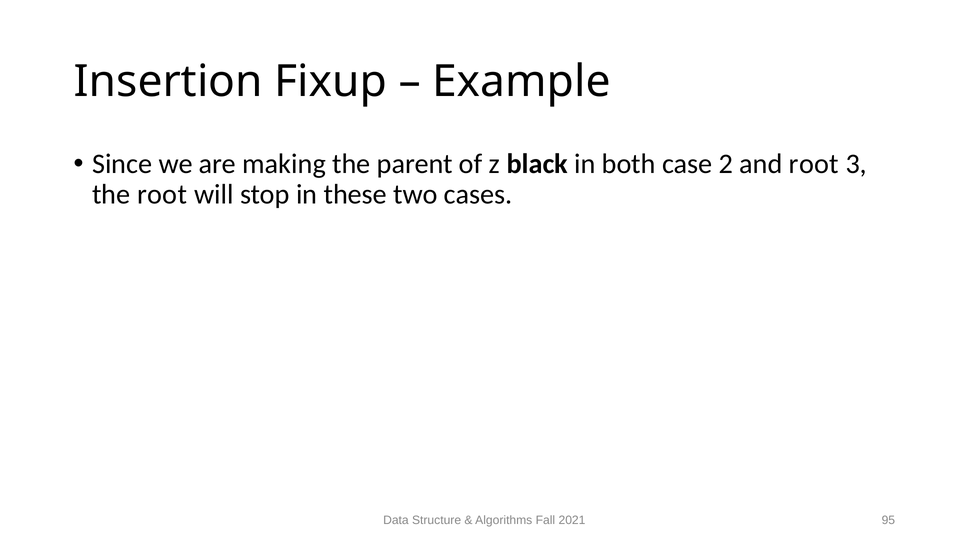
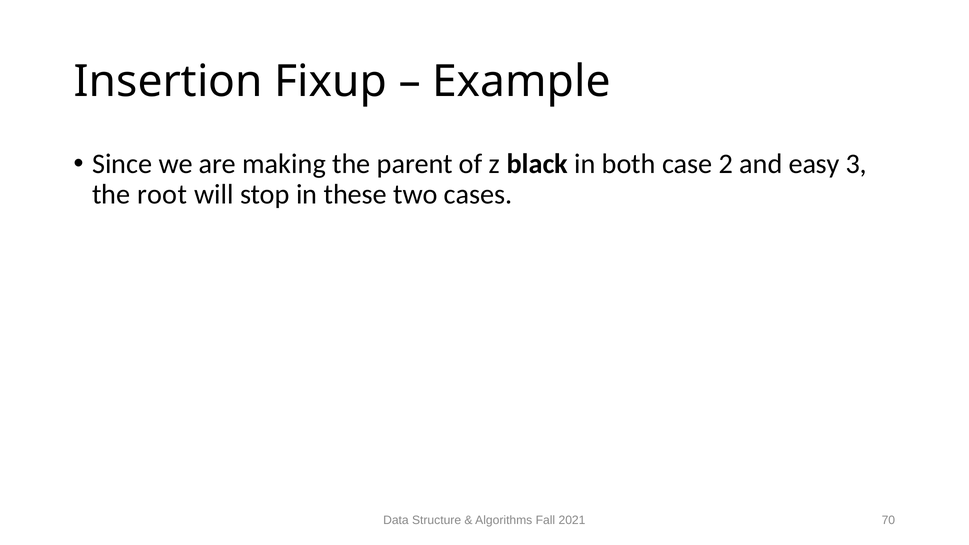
and root: root -> easy (814, 164)
95: 95 -> 70 (888, 521)
